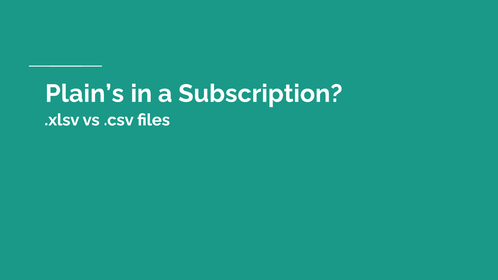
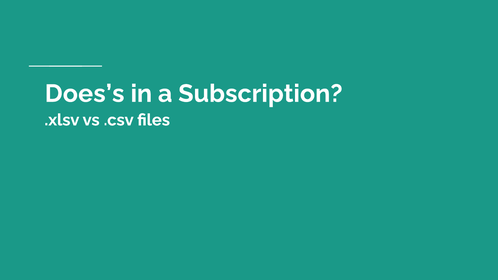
Plain’s: Plain’s -> Does’s (85, 94)
